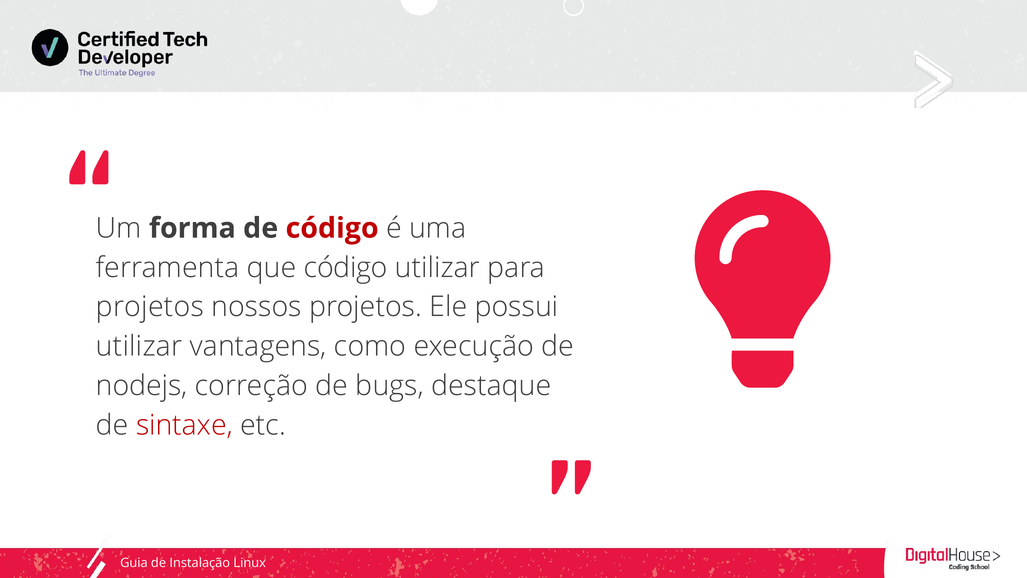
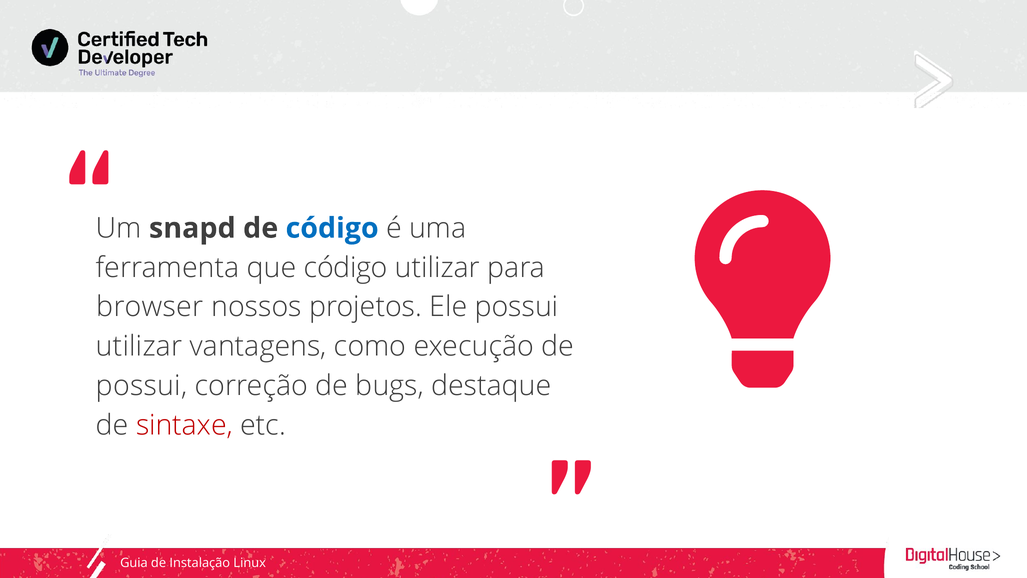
forma: forma -> snapd (192, 228)
código colour: red -> blue (332, 228)
projetos: projetos -> browser (150, 307)
nodejs: nodejs -> possui (142, 386)
